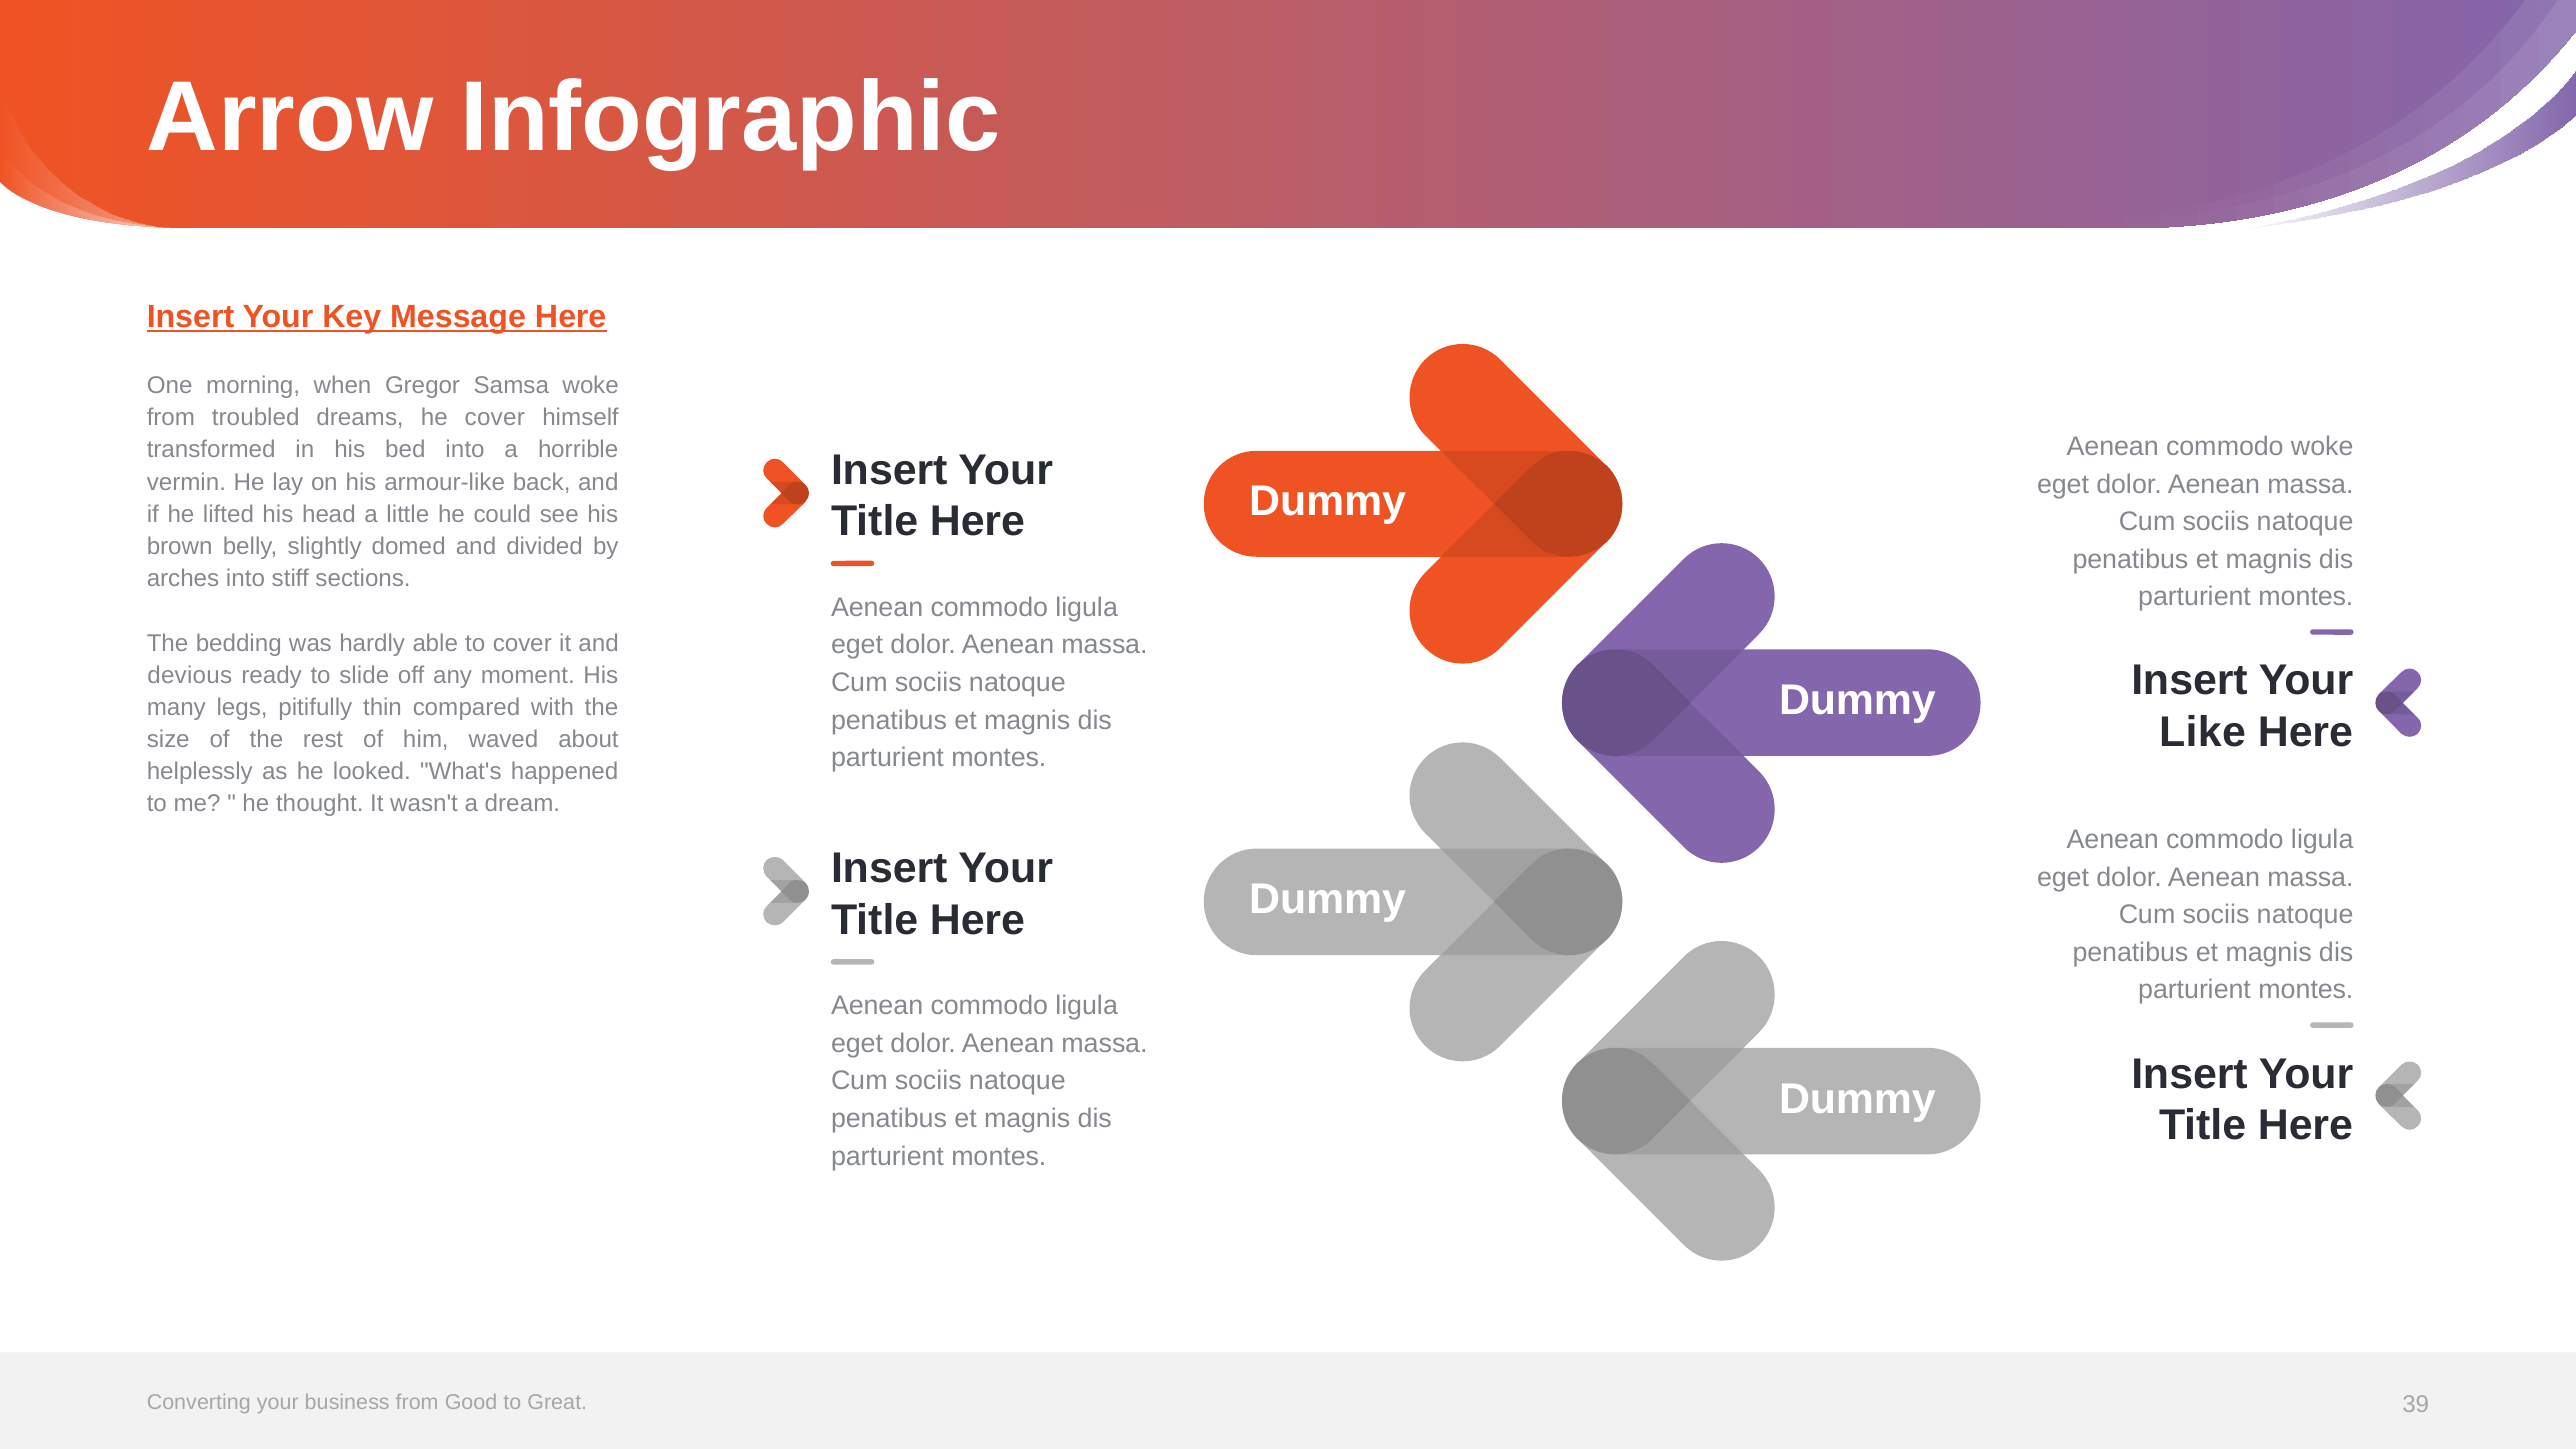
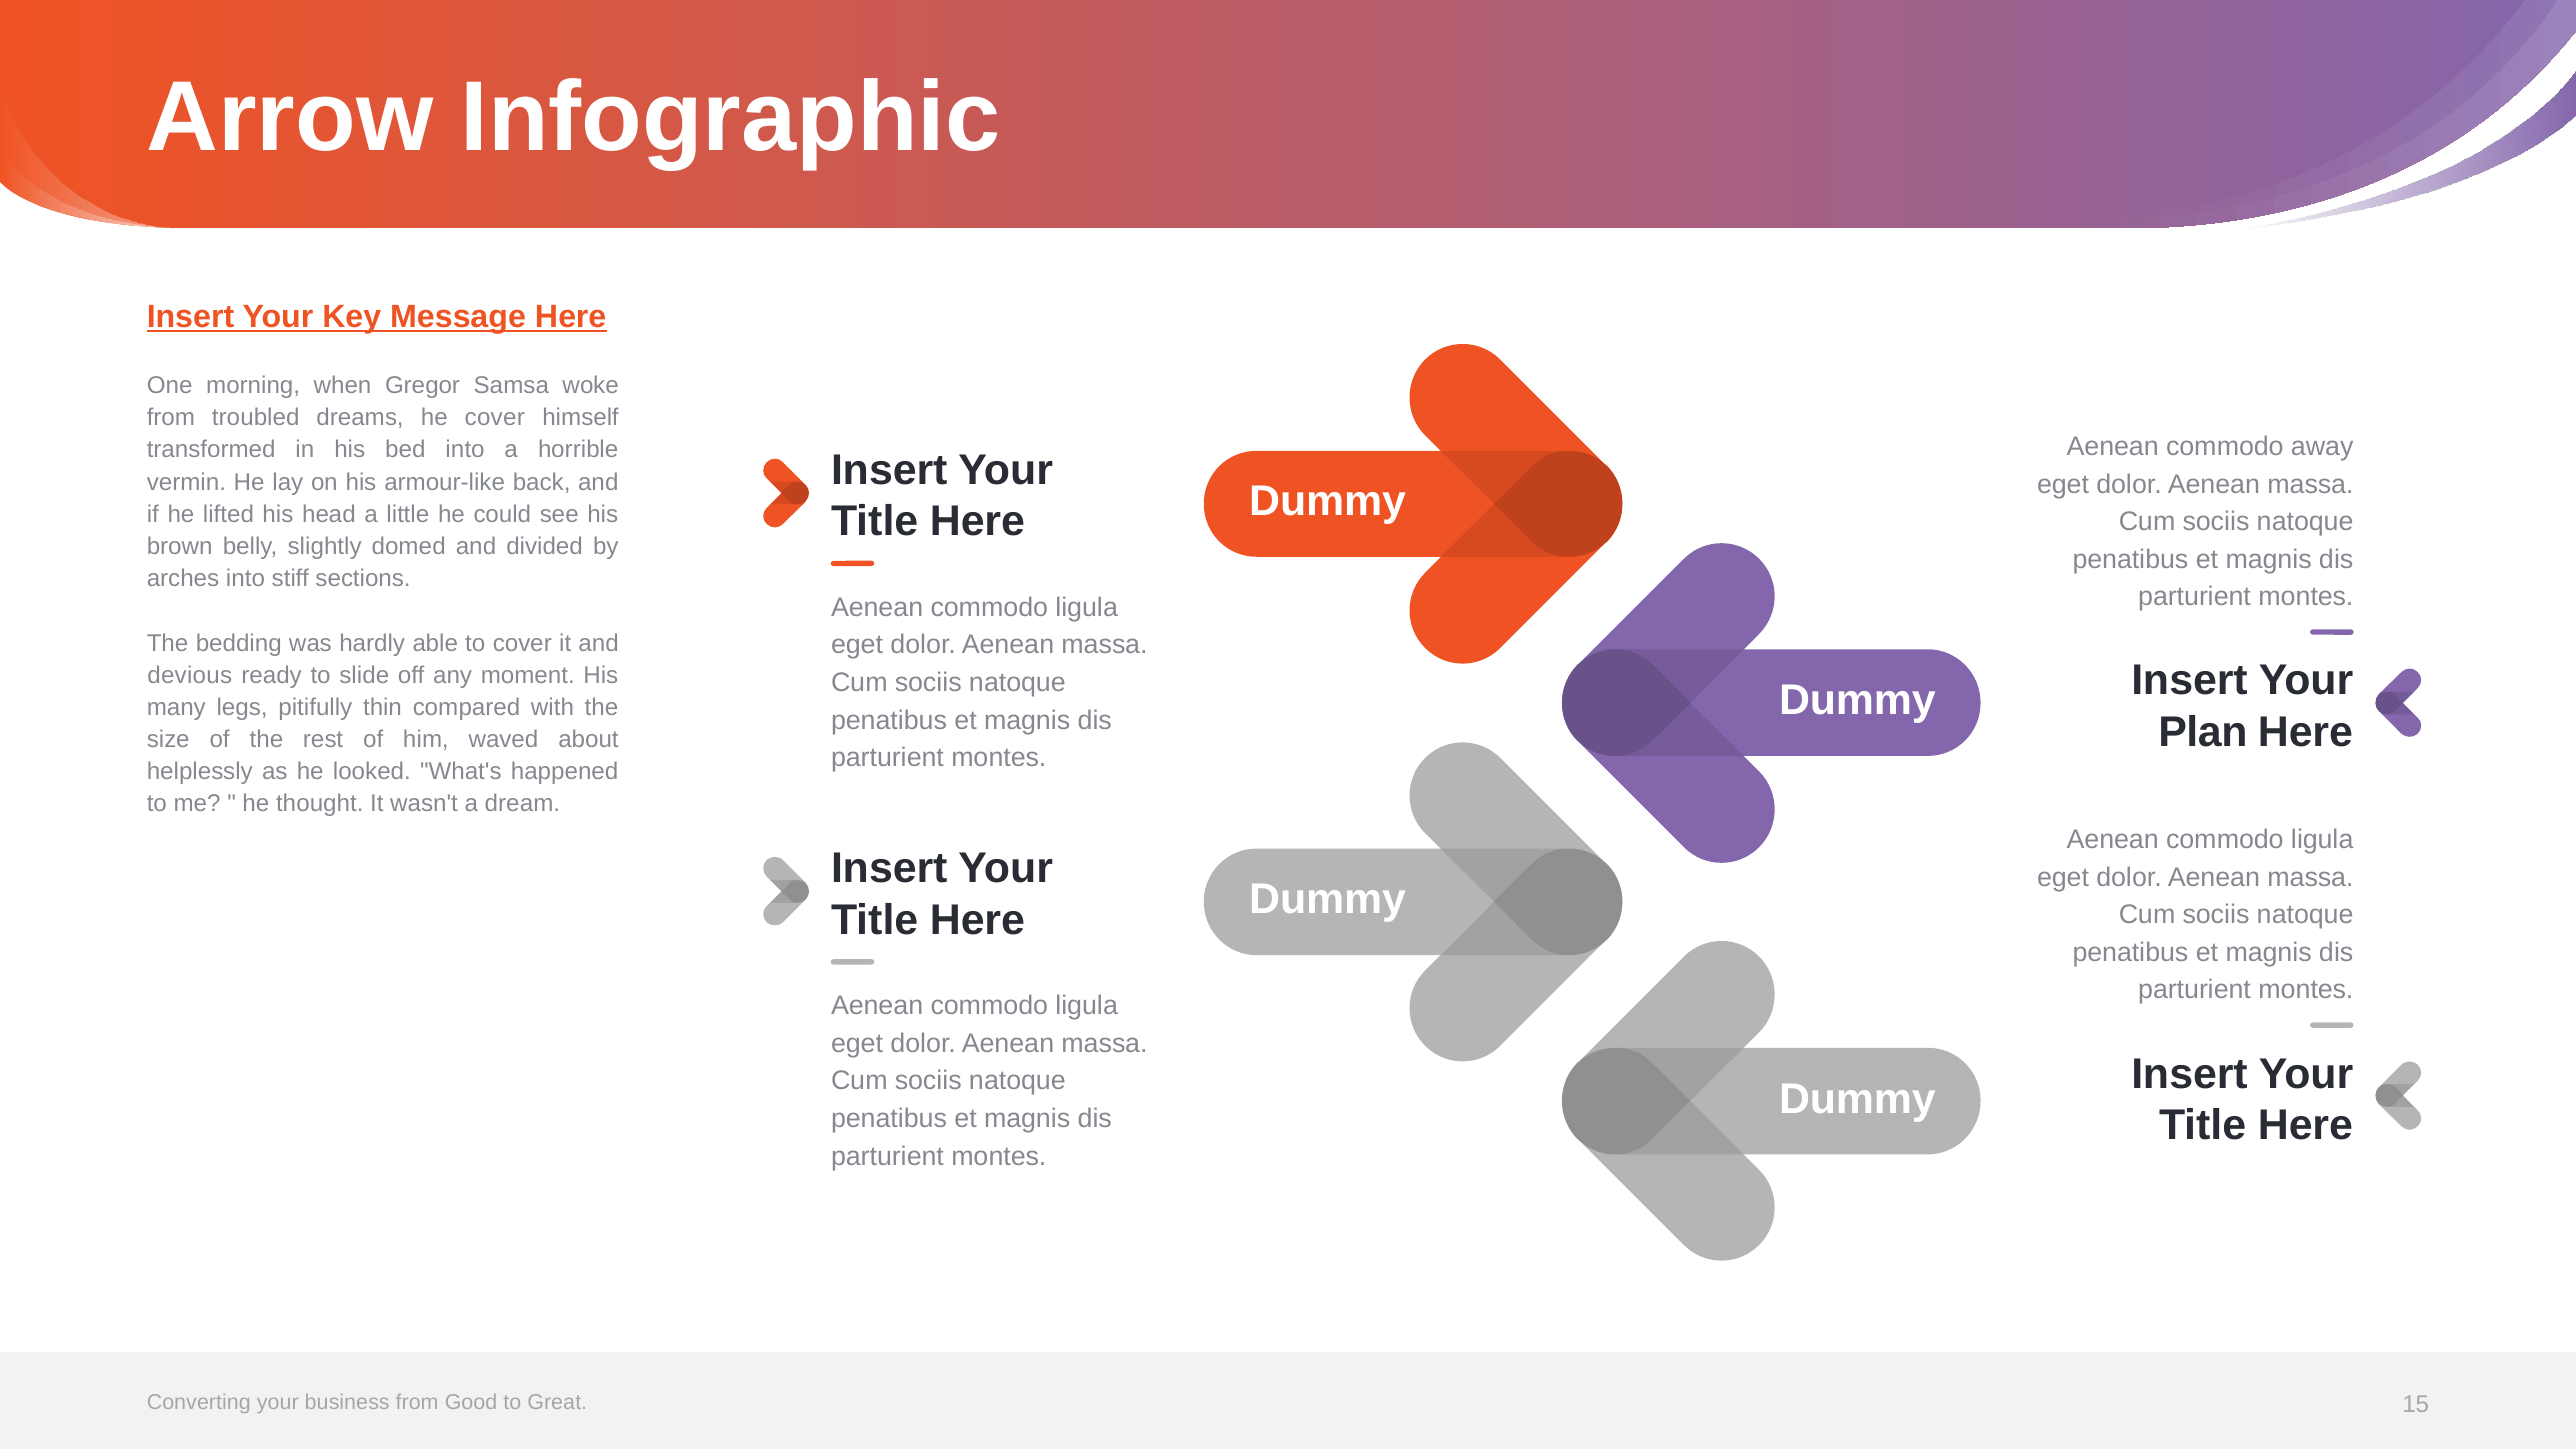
commodo woke: woke -> away (2322, 447)
Like: Like -> Plan (2203, 732)
39: 39 -> 15 (2416, 1404)
